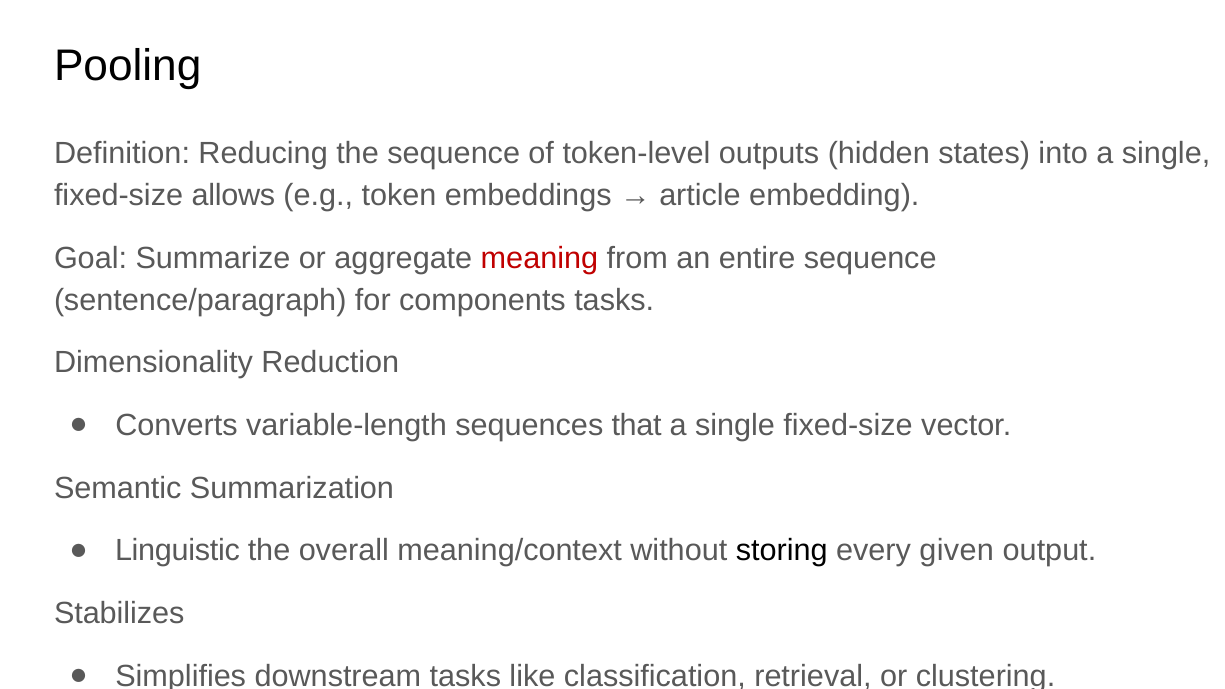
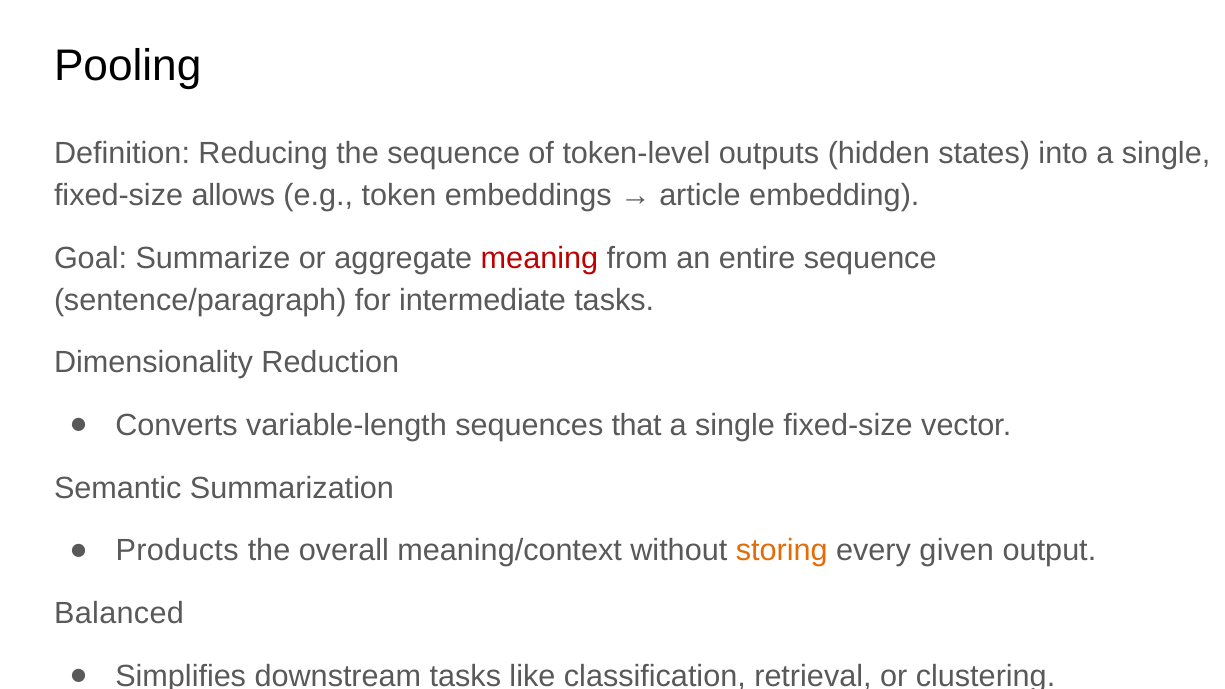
components: components -> intermediate (483, 300)
Linguistic: Linguistic -> Products (177, 551)
storing colour: black -> orange (782, 551)
Stabilizes: Stabilizes -> Balanced (119, 613)
